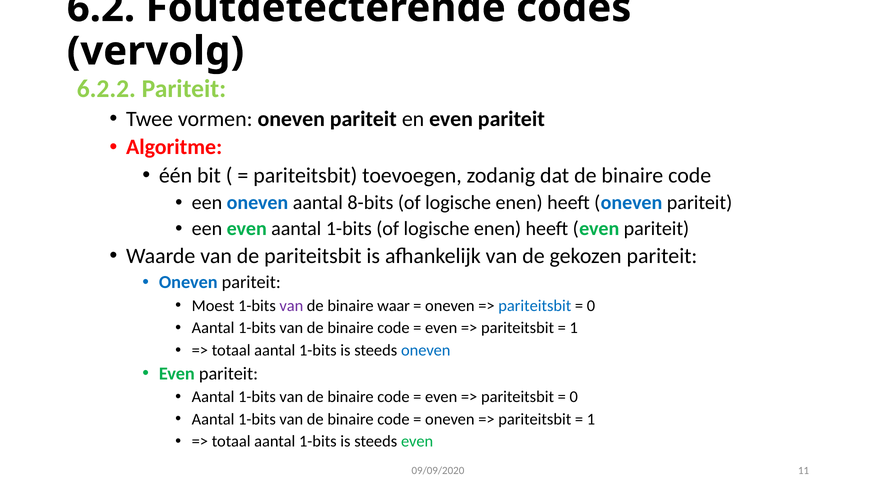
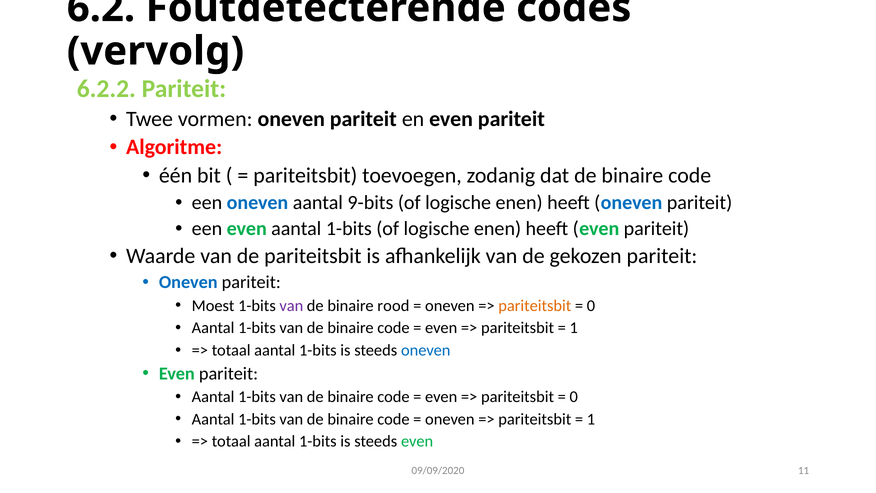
8-bits: 8-bits -> 9-bits (370, 203)
waar: waar -> rood (393, 305)
pariteitsbit colour: blue -> orange (535, 305)
